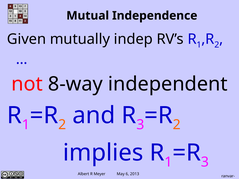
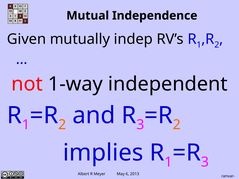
8-way: 8-way -> 1-way (75, 84)
